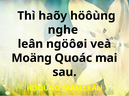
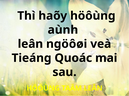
nghe: nghe -> aùnh (63, 30)
Moäng: Moäng -> Tieáng (32, 58)
